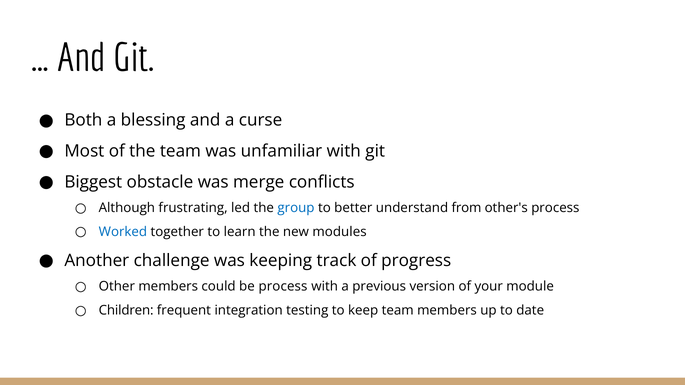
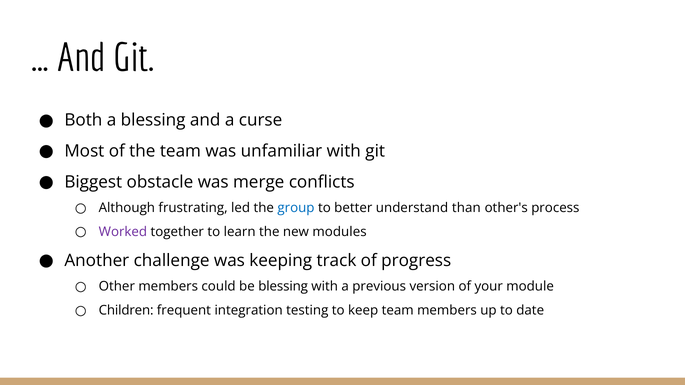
from: from -> than (466, 208)
Worked colour: blue -> purple (123, 232)
be process: process -> blessing (283, 287)
